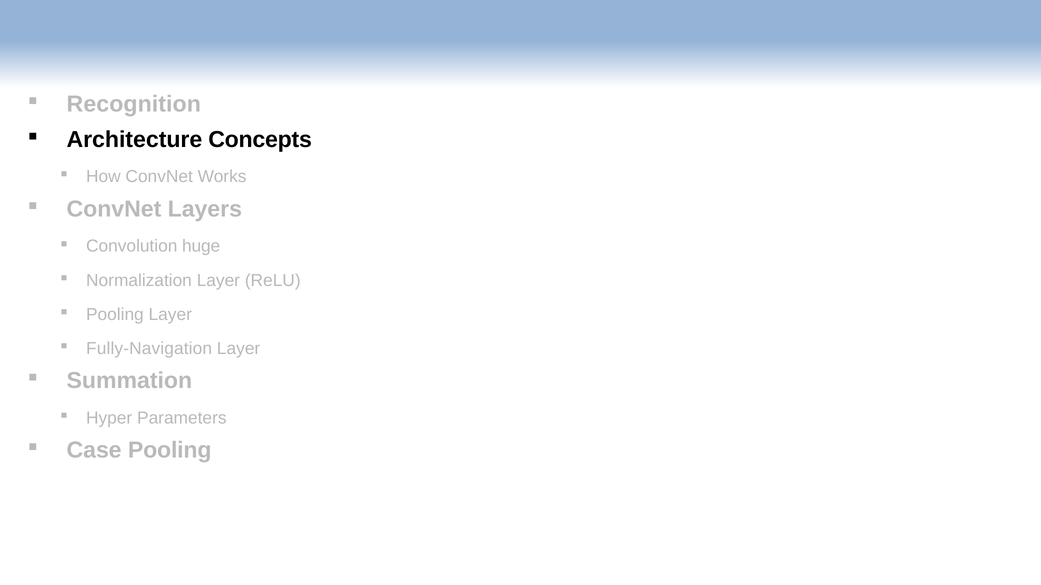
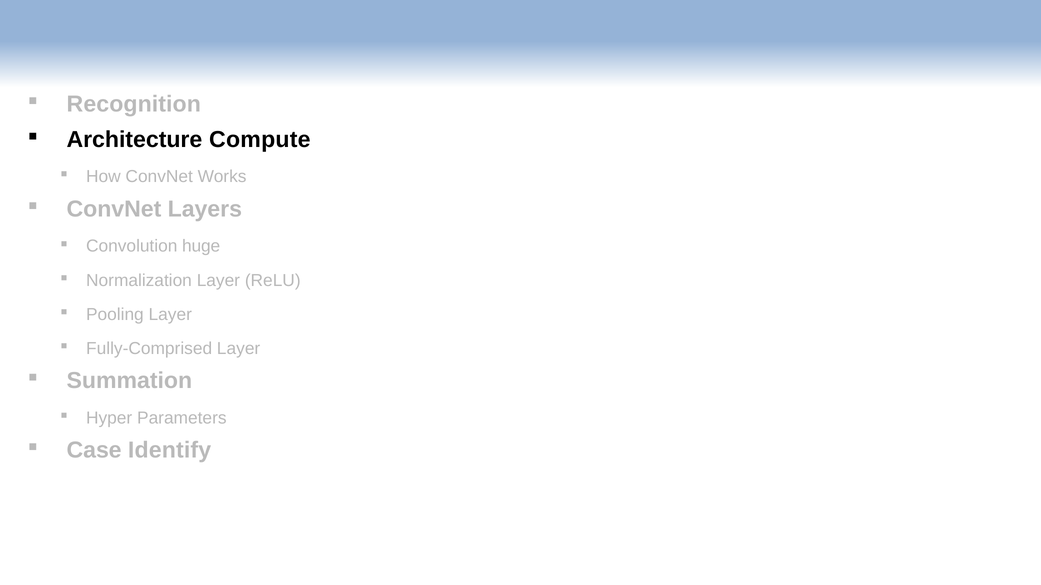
Concepts: Concepts -> Compute (260, 140)
Fully-Navigation: Fully-Navigation -> Fully-Comprised (149, 349)
Case Pooling: Pooling -> Identify (170, 451)
